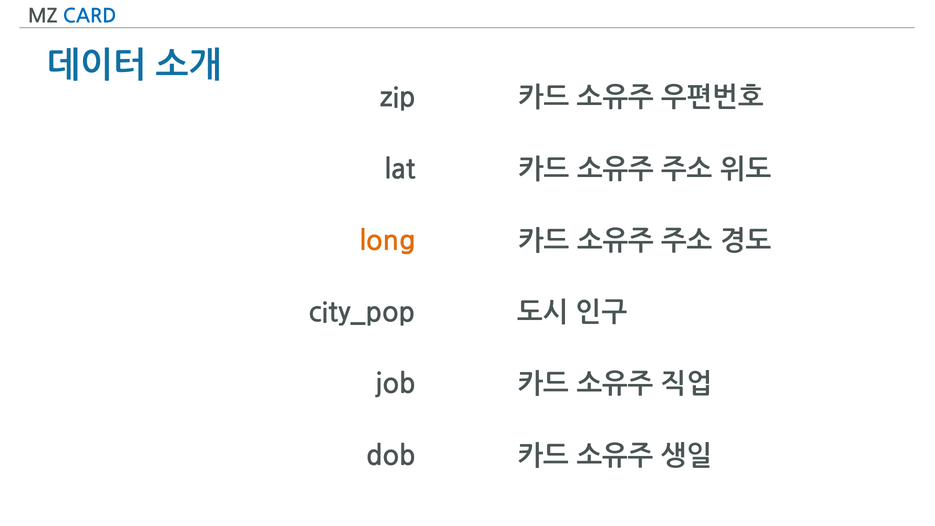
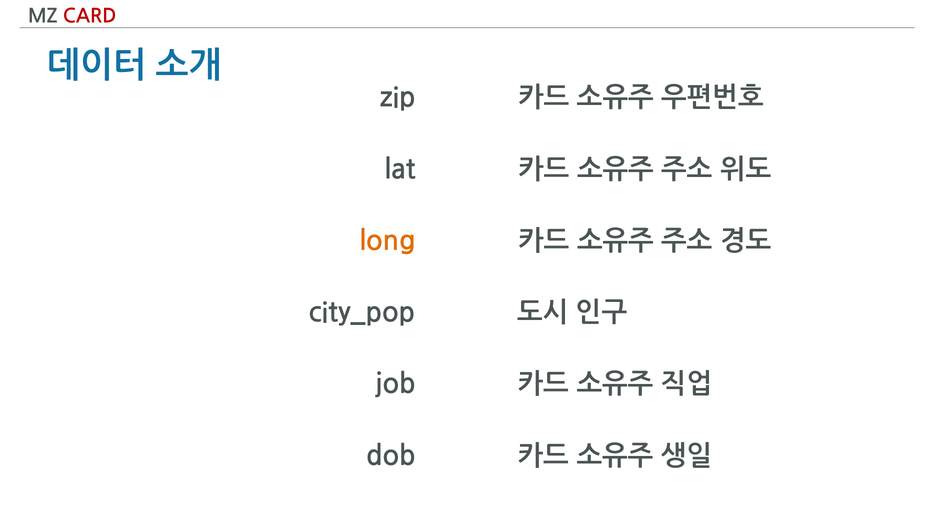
CARD colour: blue -> red (90, 17)
